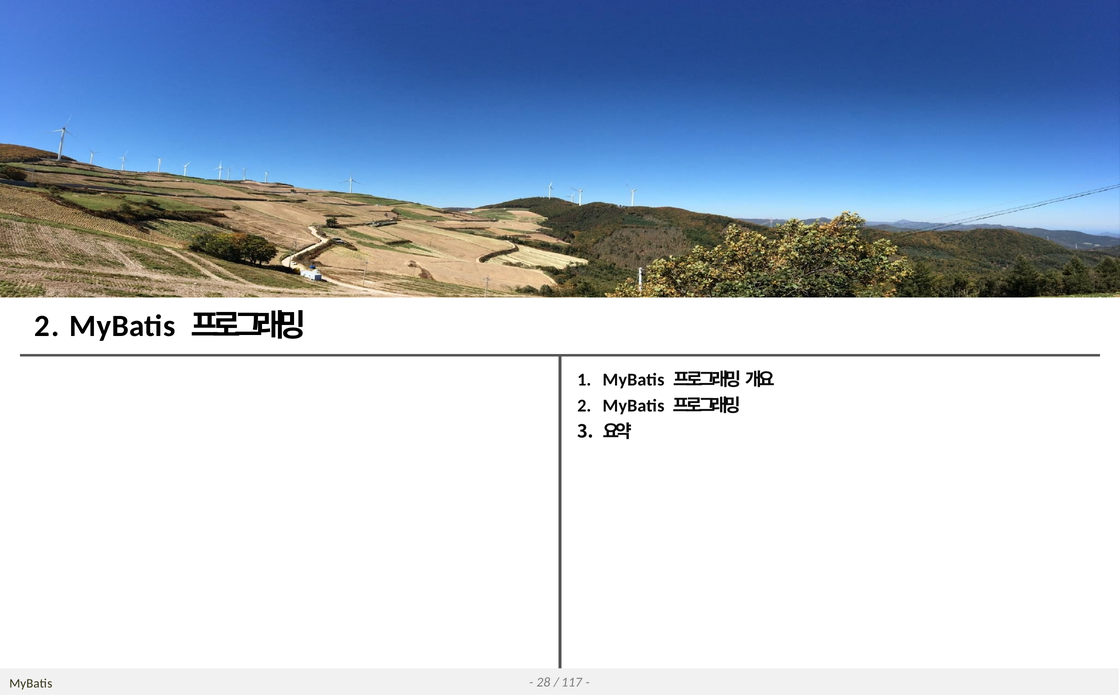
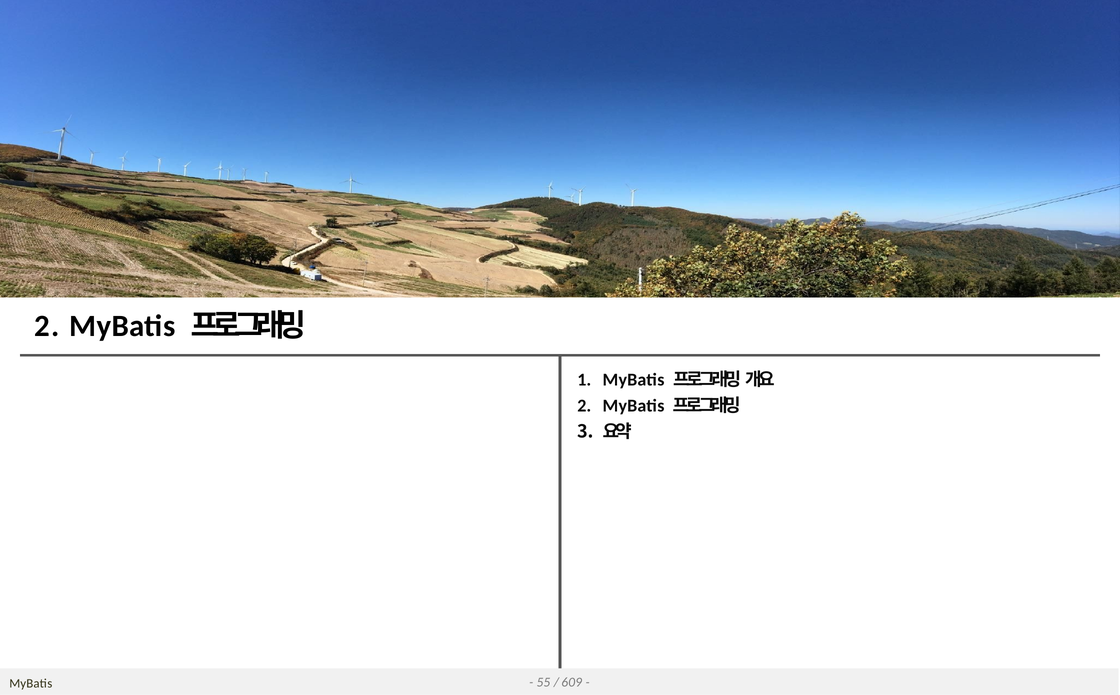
28: 28 -> 55 (543, 683)
117: 117 -> 609 (572, 683)
